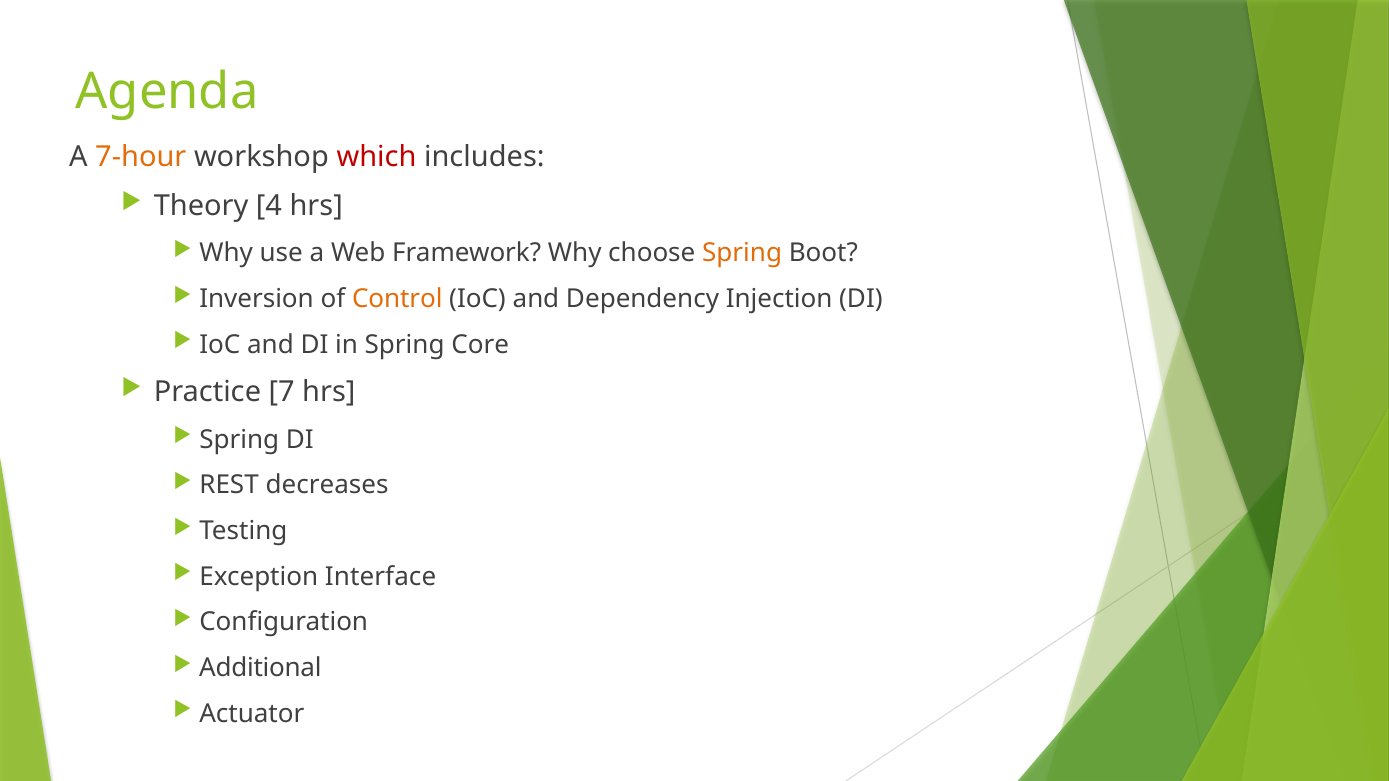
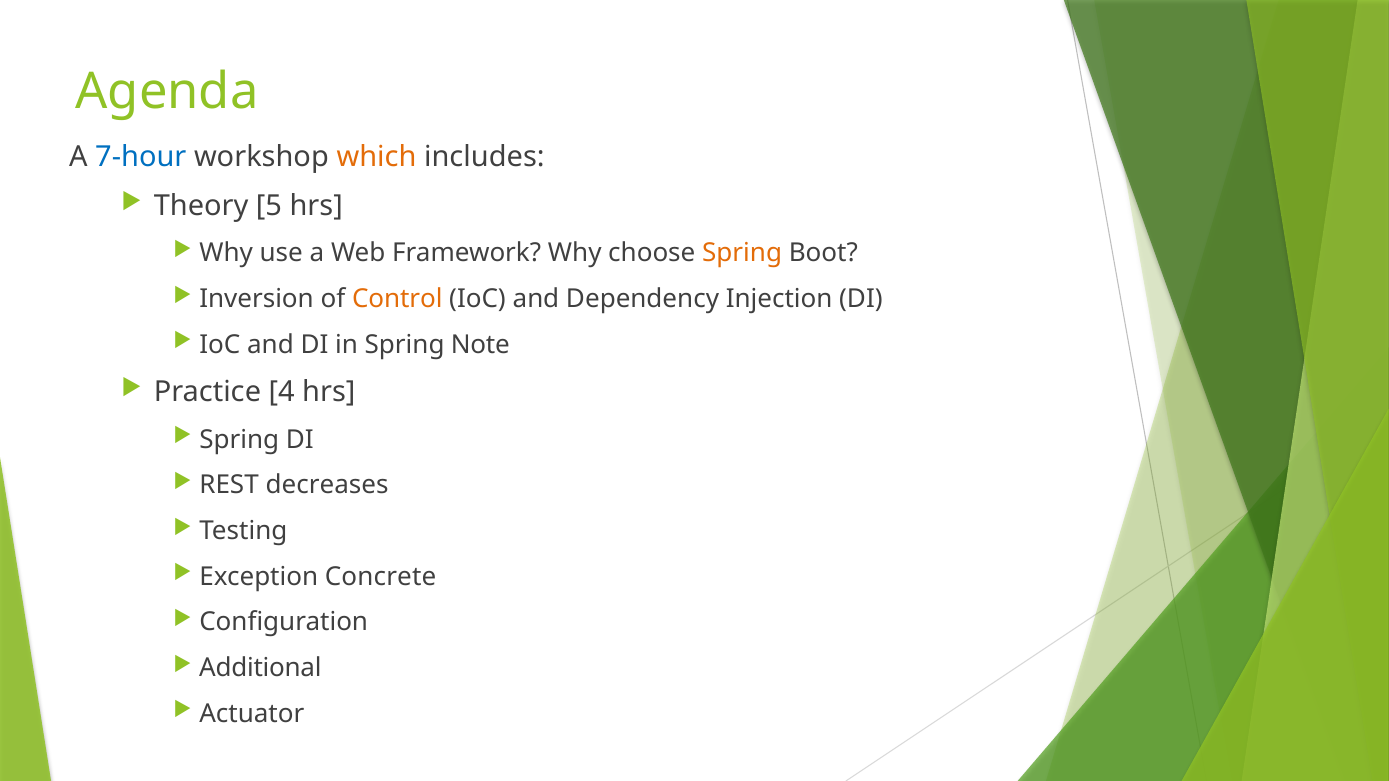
7-hour colour: orange -> blue (141, 157)
which colour: red -> orange (376, 157)
4: 4 -> 5 (269, 206)
Core: Core -> Note (480, 345)
7: 7 -> 4 (282, 392)
Interface: Interface -> Concrete (381, 577)
